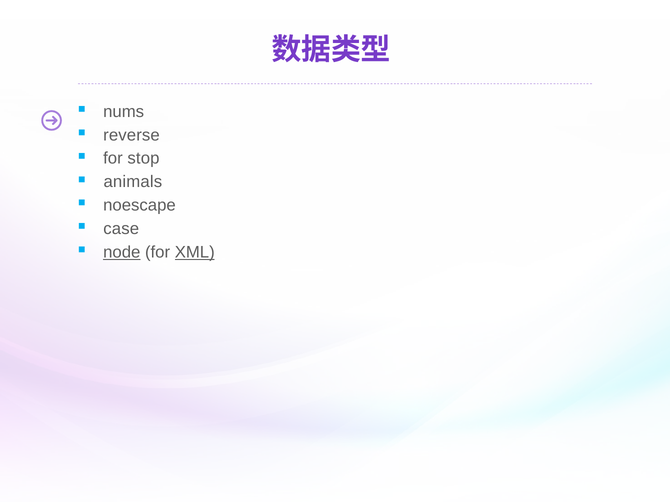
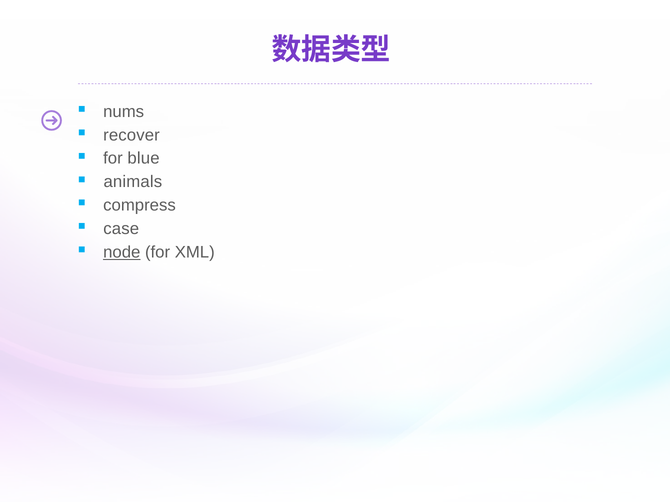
reverse: reverse -> recover (131, 135)
stop: stop -> blue (143, 159)
noescape: noescape -> compress (139, 206)
XML underline: present -> none (195, 252)
